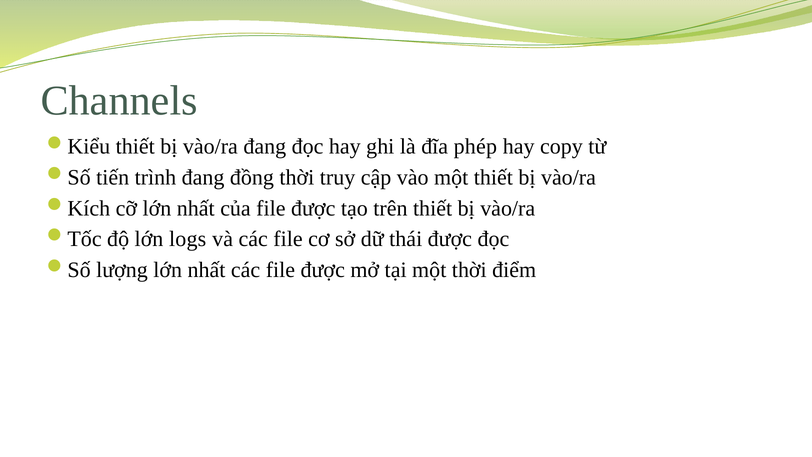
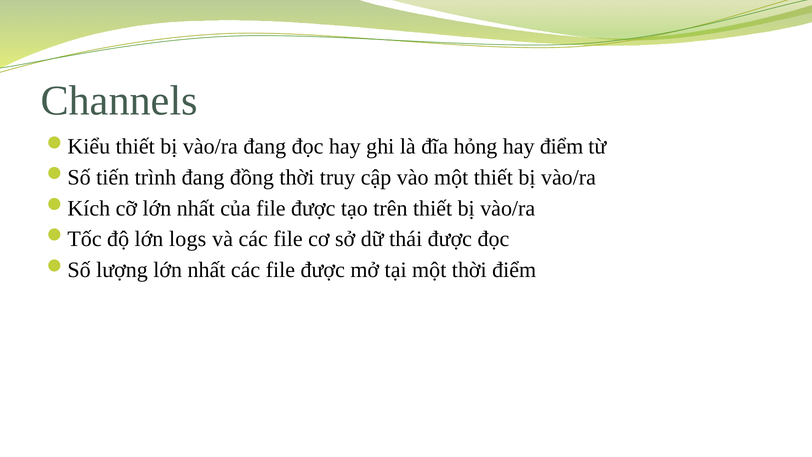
phép: phép -> hỏng (476, 147)
hay copy: copy -> điểm (562, 147)
